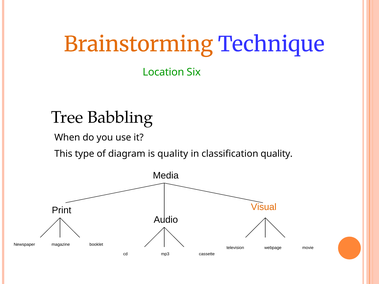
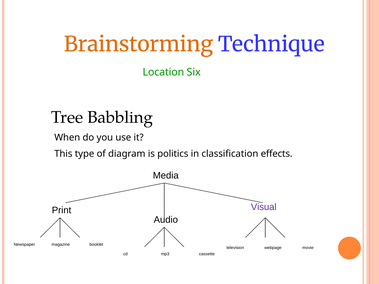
is quality: quality -> politics (173, 154)
classification quality: quality -> effects (277, 154)
Visual colour: orange -> purple (264, 207)
